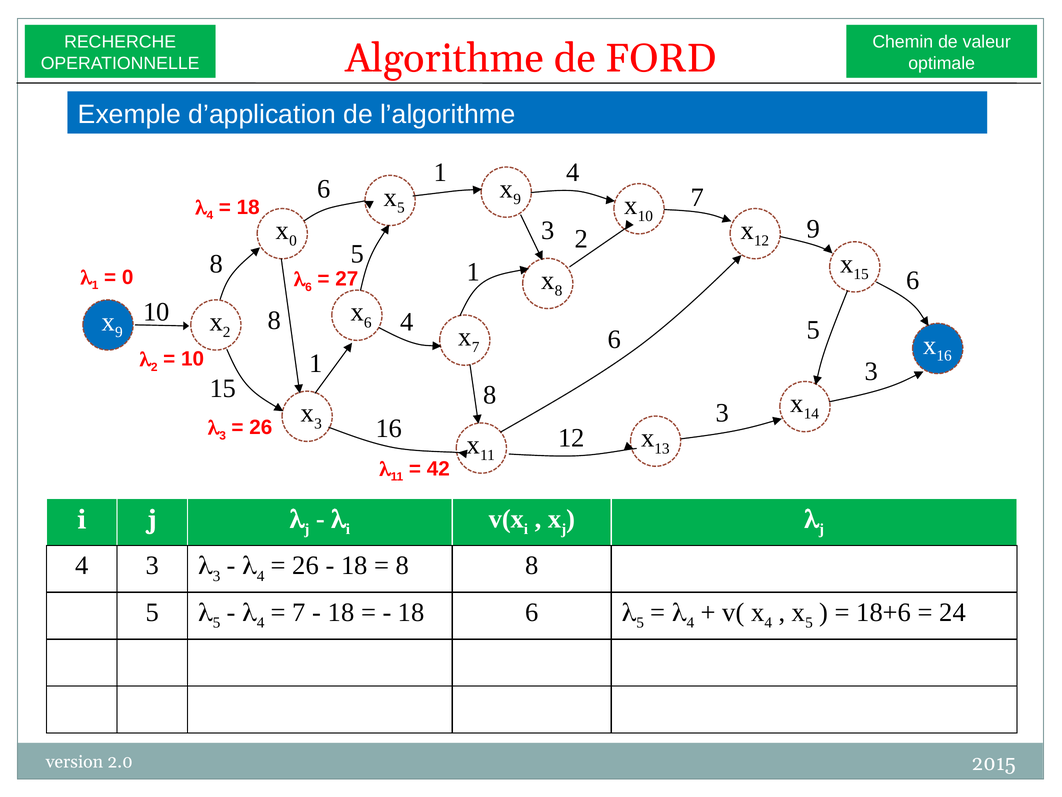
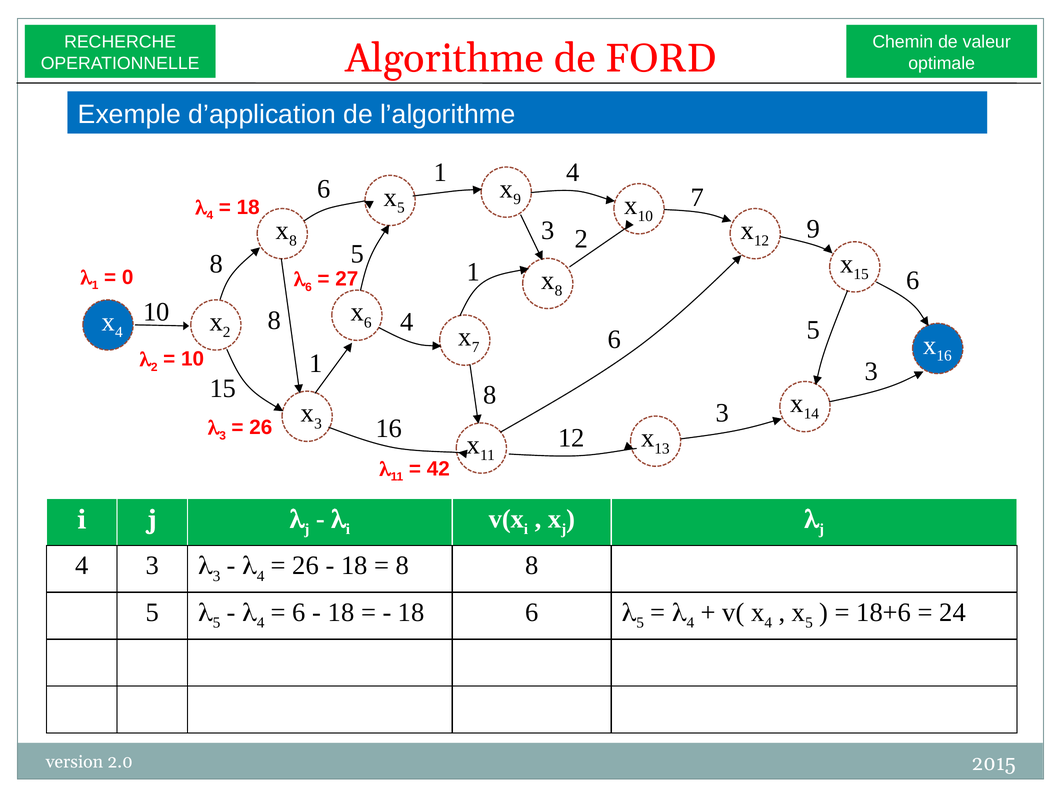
0: 0 -> 8 (293, 241)
9: 9 -> 4 (119, 332)
7: 7 -> 6 (299, 612)
